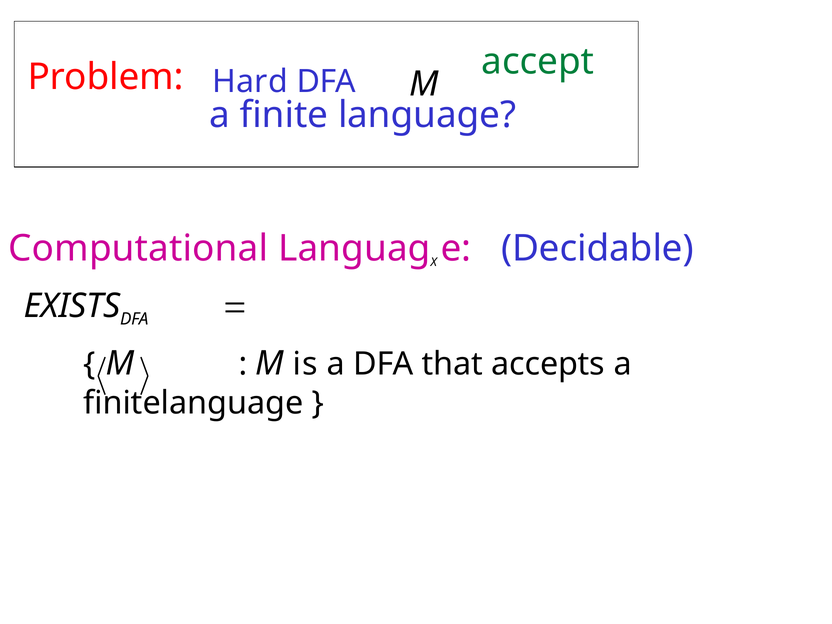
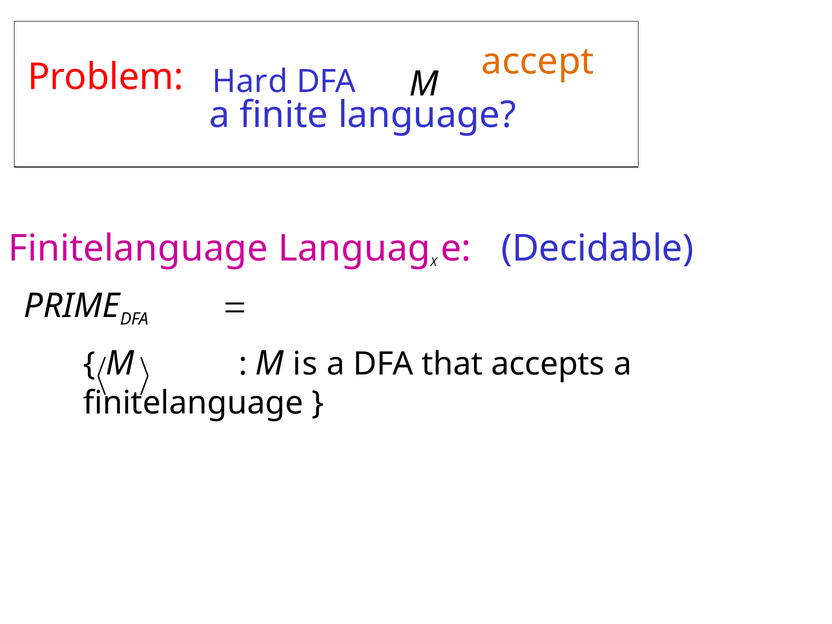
accept colour: green -> orange (538, 61)
Computational: Computational -> Finitelanguage (138, 248)
EXISTS: EXISTS -> PRIME (72, 306)
